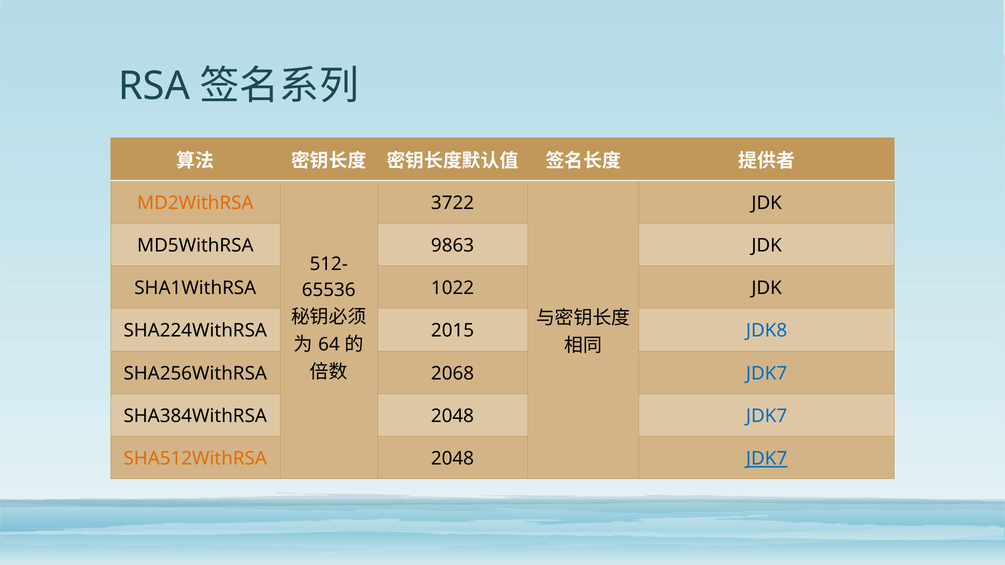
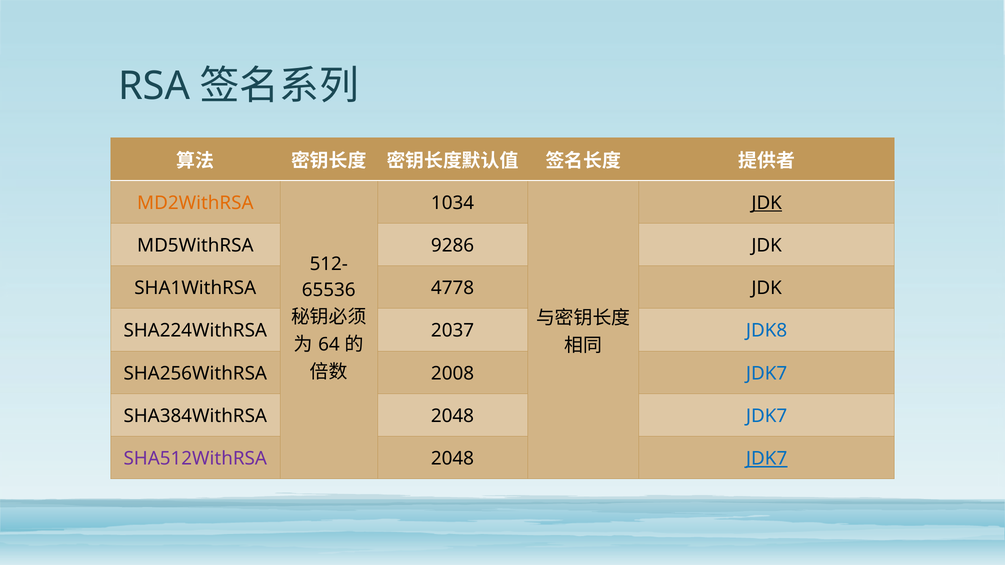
3722: 3722 -> 1034 (453, 203)
JDK underline: none -> present (767, 203)
9863: 9863 -> 9286 (453, 246)
1022: 1022 -> 4778 (453, 288)
2015: 2015 -> 2037 (453, 331)
2068: 2068 -> 2008 (453, 374)
SHA512WithRSA colour: orange -> purple (195, 459)
